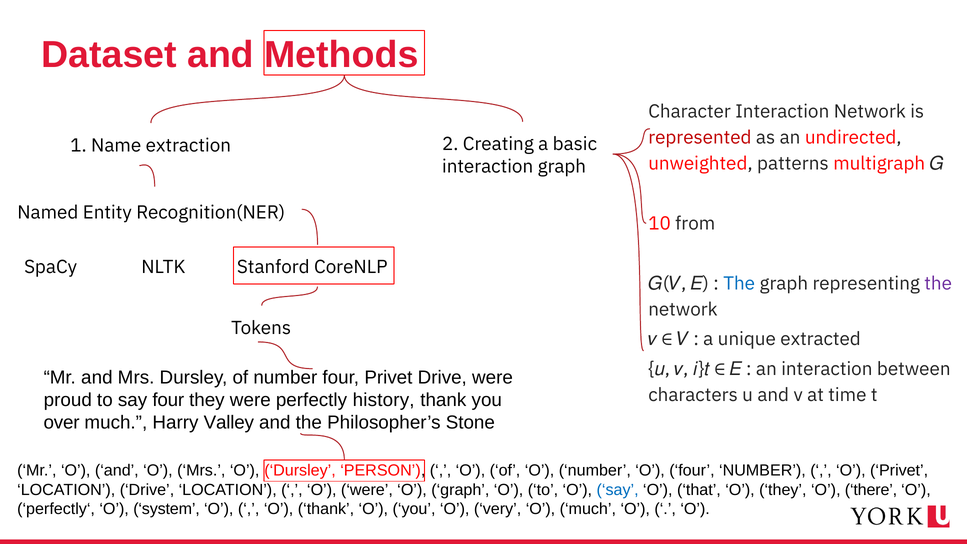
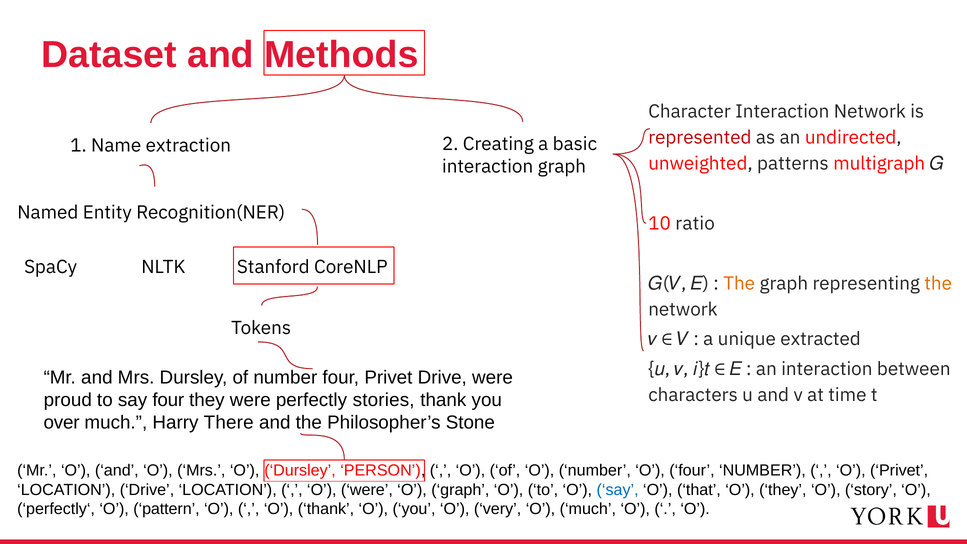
from: from -> ratio (695, 223)
The colour: blue -> orange (739, 283)
the colour: purple -> orange (938, 283)
history: history -> stories (384, 400)
Valley: Valley -> There (229, 422)
there: there -> story (871, 490)
system: system -> pattern (166, 509)
